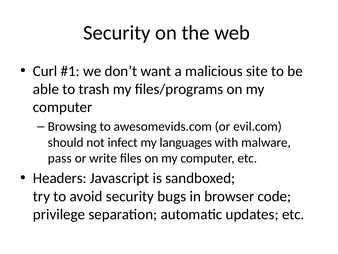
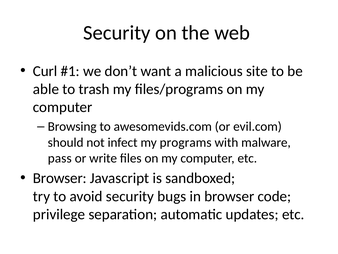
languages: languages -> programs (186, 142)
Headers: Headers -> Browser (60, 178)
